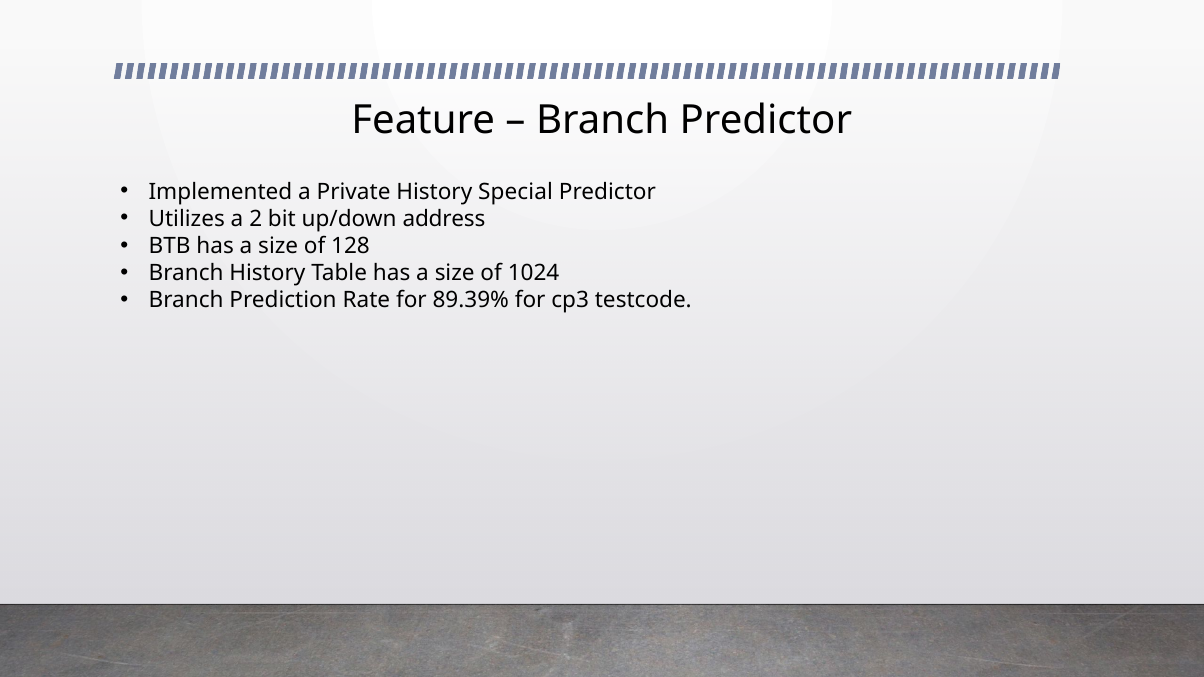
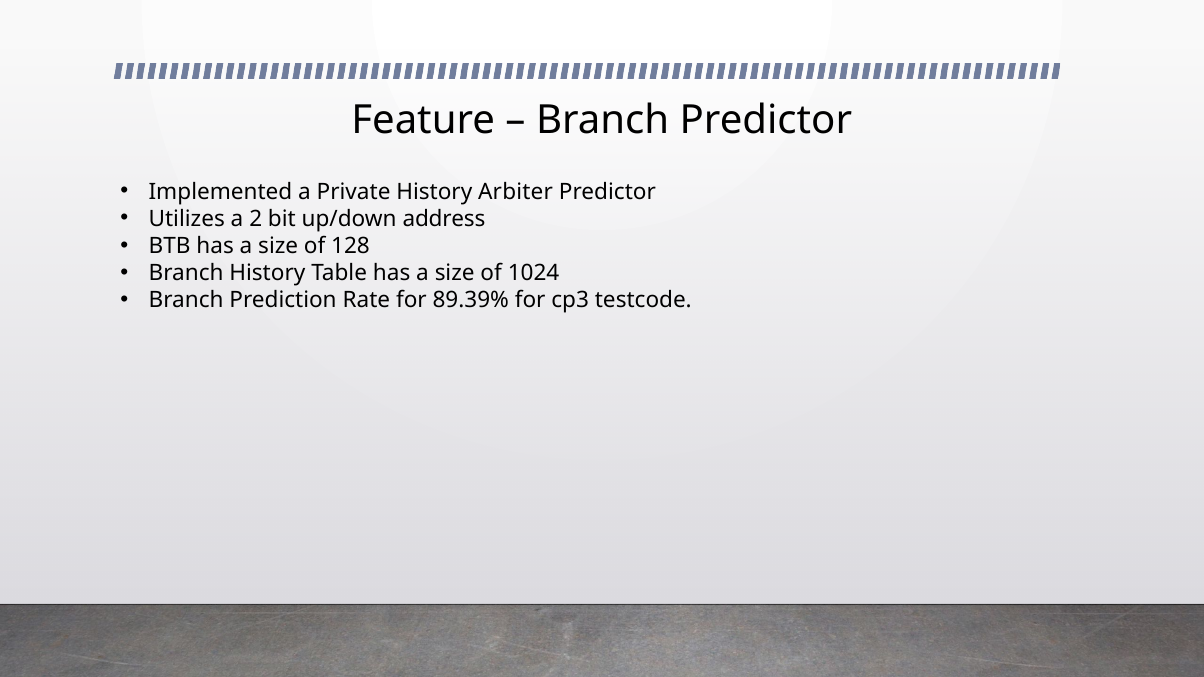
Special: Special -> Arbiter (516, 192)
